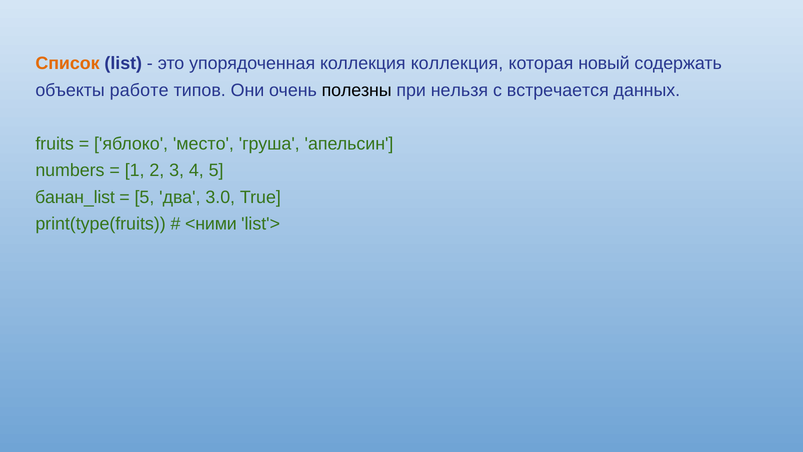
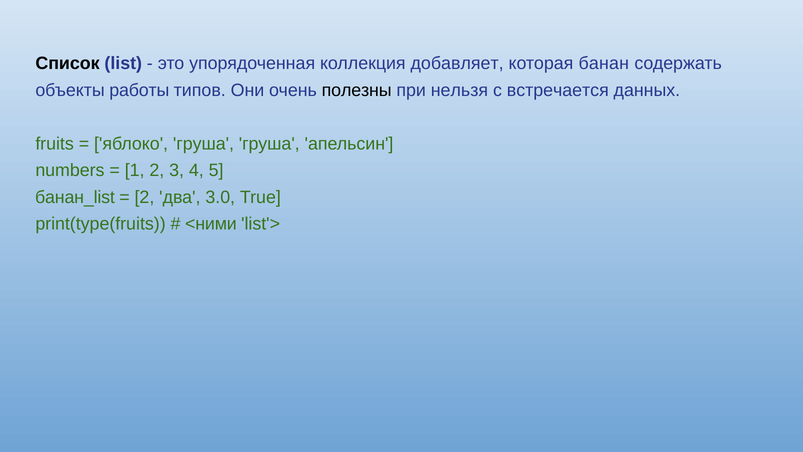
Список colour: orange -> black (67, 63)
коллекция коллекция: коллекция -> добавляет (457, 63)
новый: новый -> банан (604, 63)
работе: работе -> работы (139, 90)
яблоко место: место -> груша (203, 144)
5: 5 -> 2 (144, 197)
